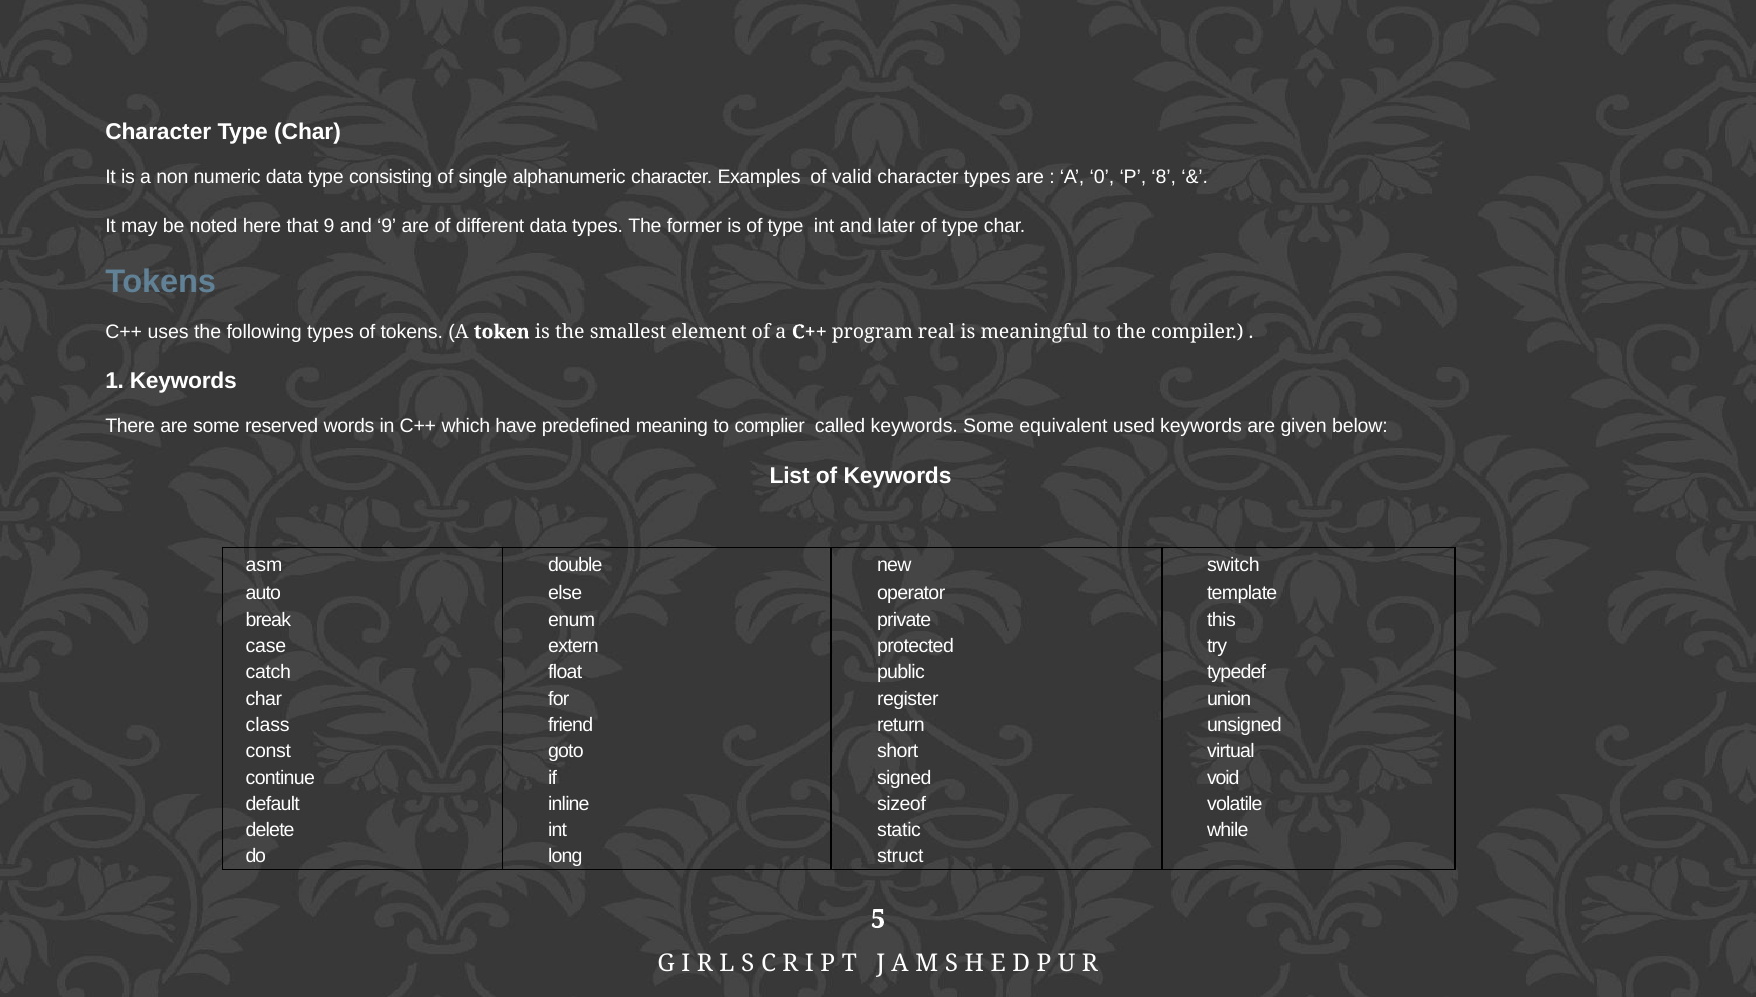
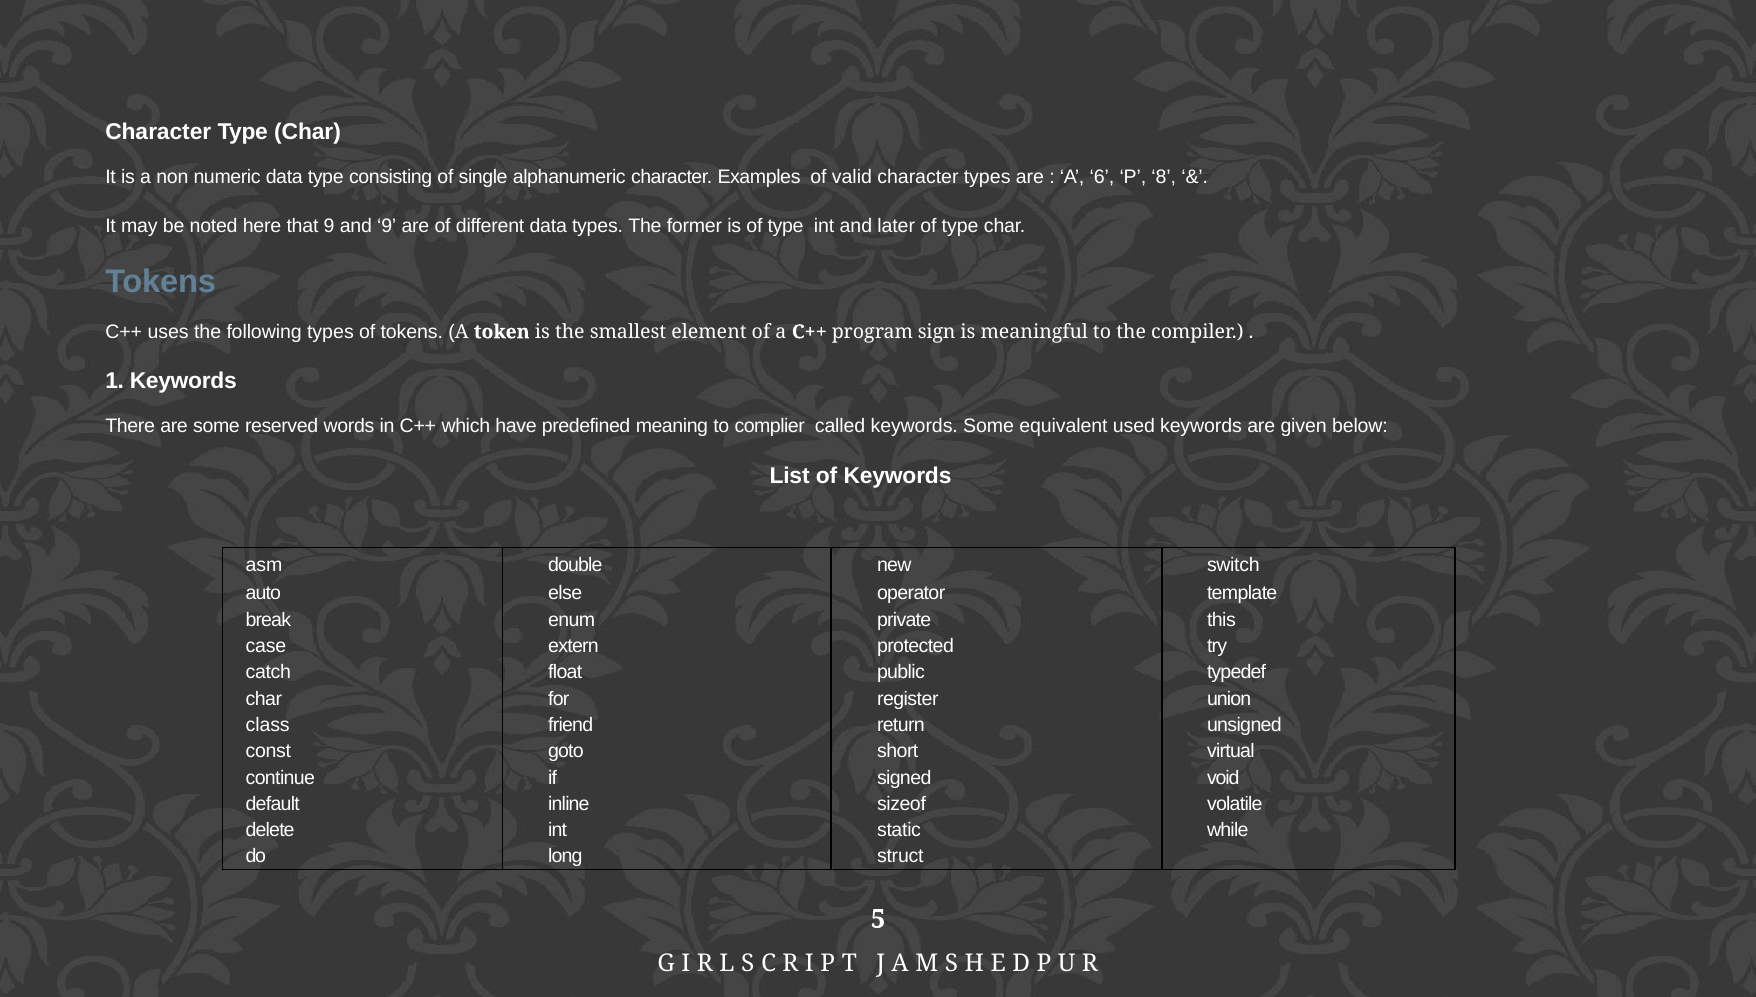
0: 0 -> 6 (1102, 177)
real: real -> sign (937, 332)
